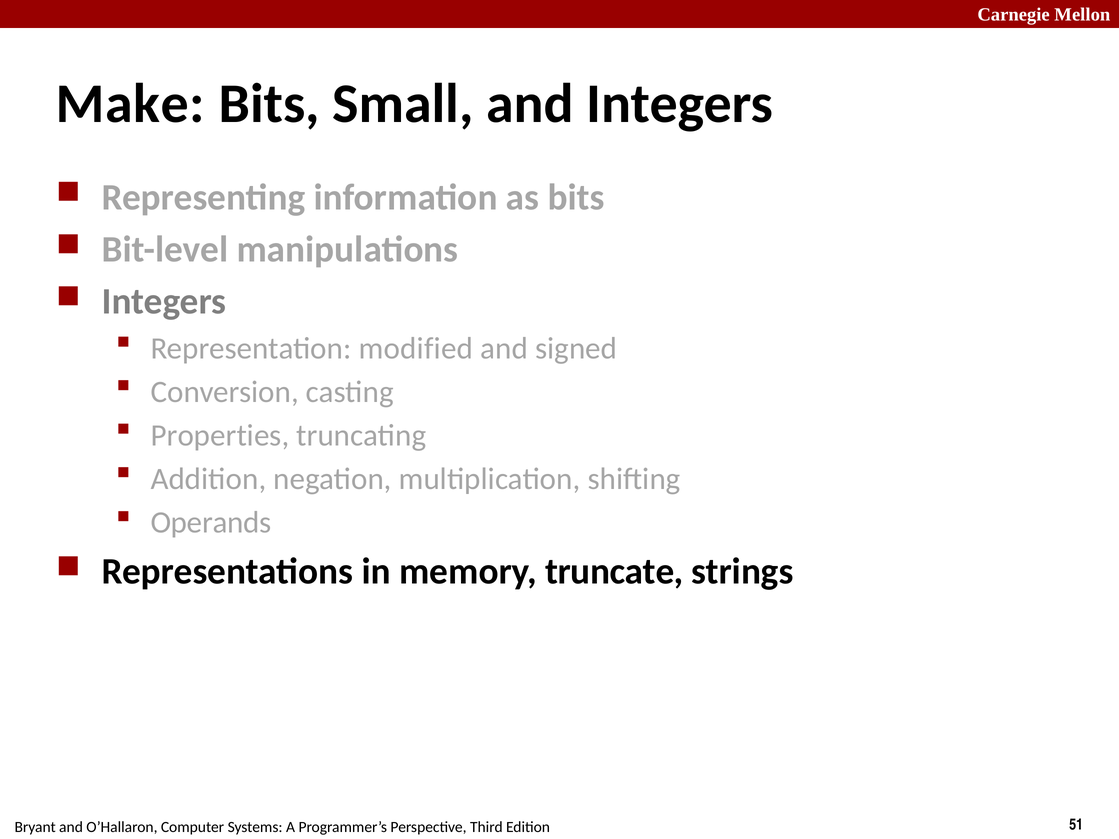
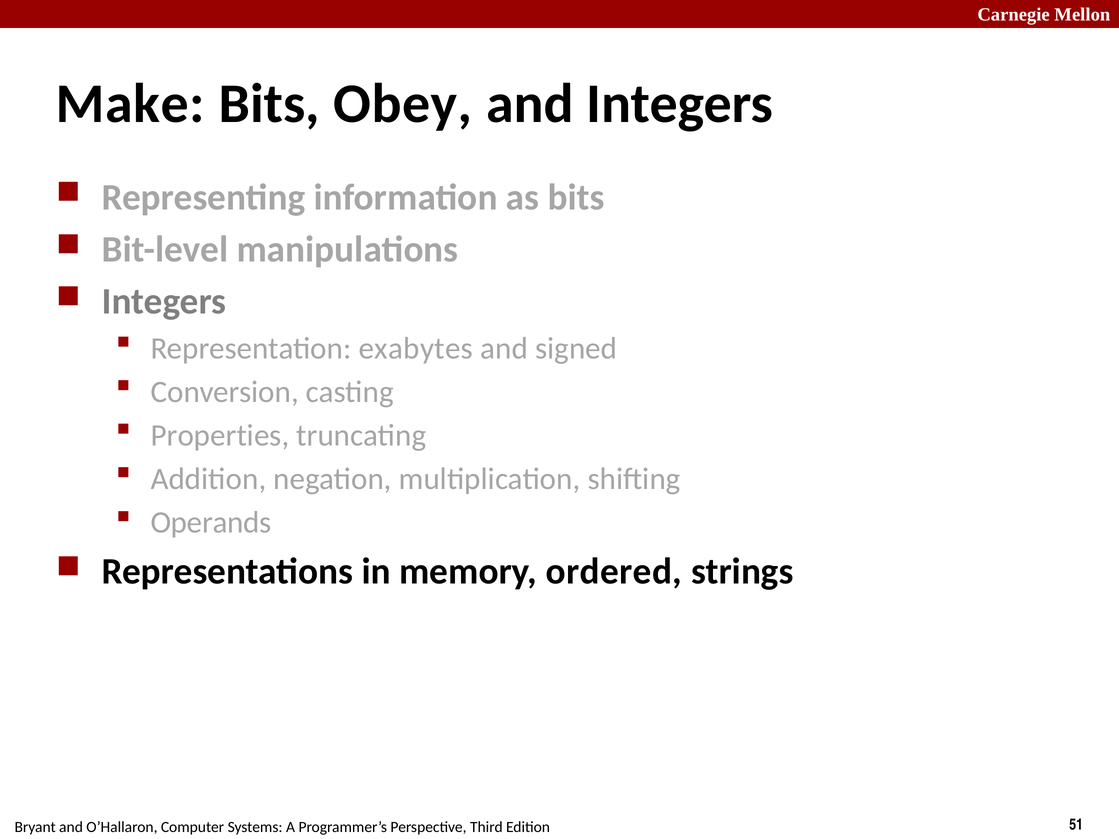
Small: Small -> Obey (403, 104)
modified: modified -> exabytes (416, 349)
truncate: truncate -> ordered (614, 572)
